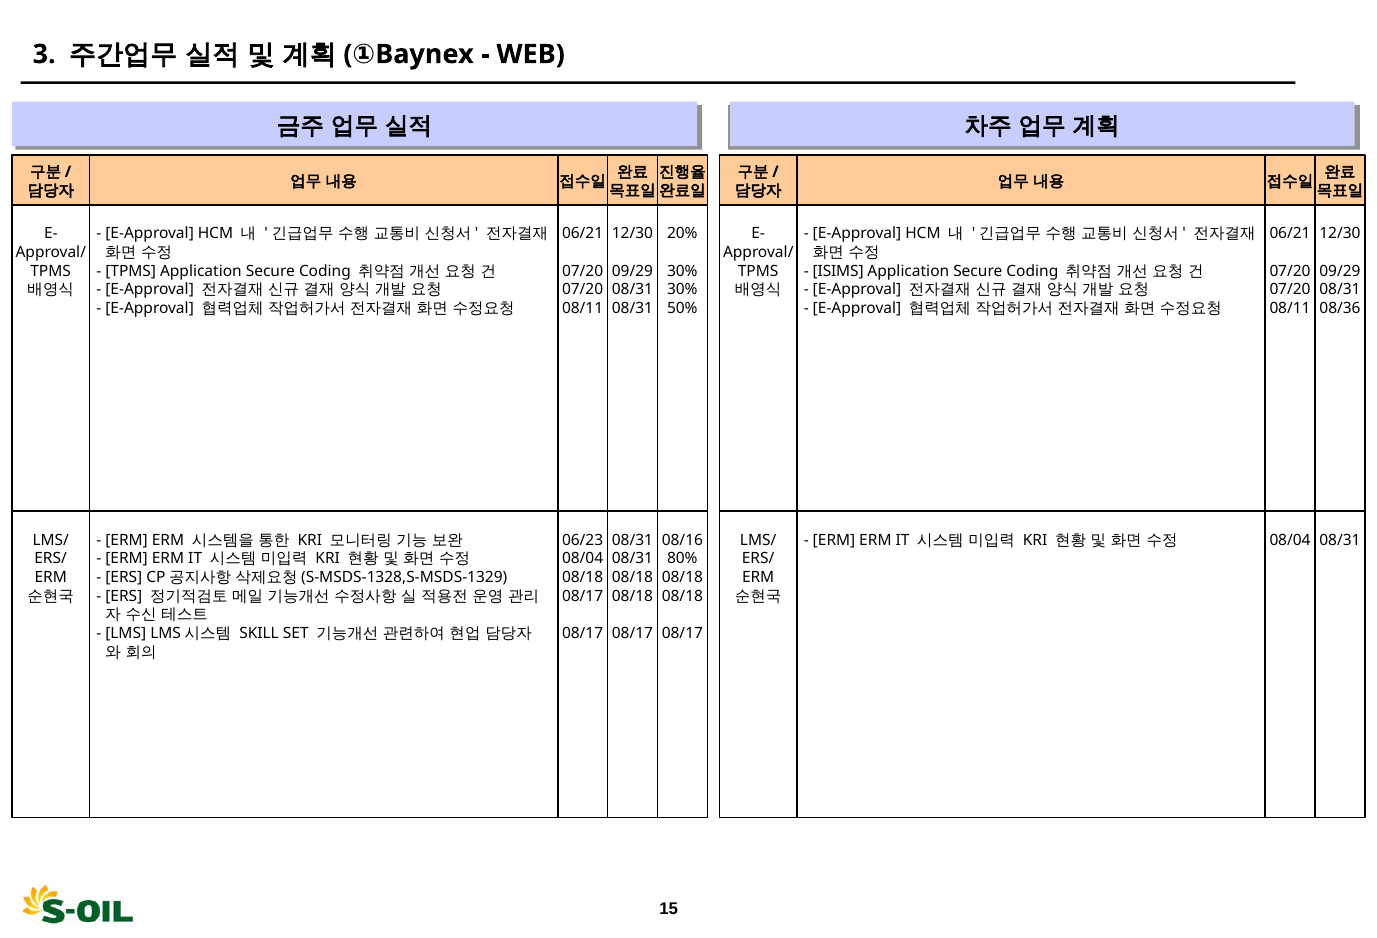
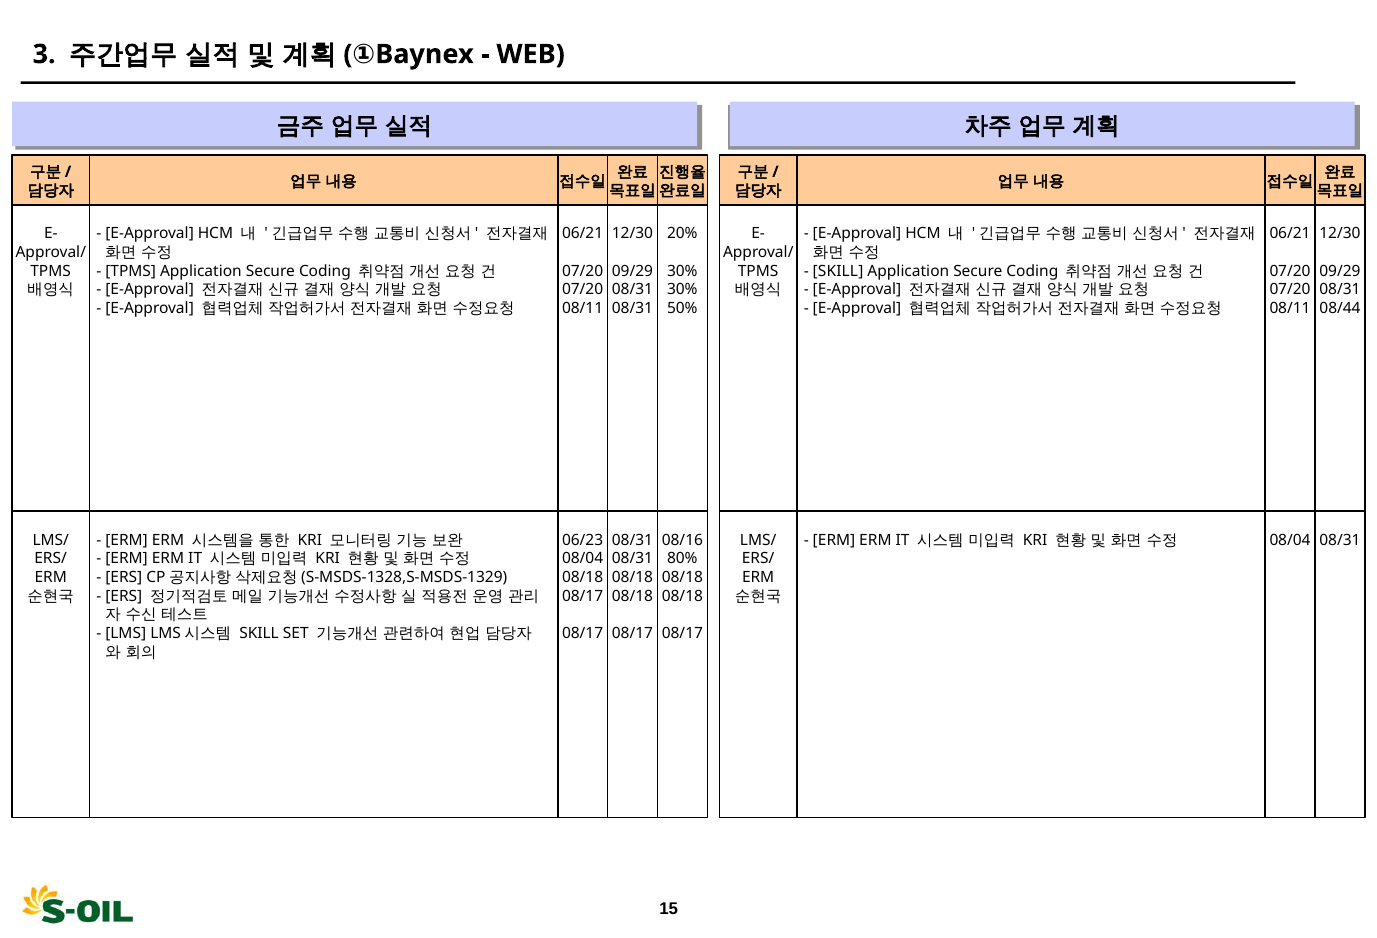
ISIMS: ISIMS -> SKILL (838, 271)
08/36: 08/36 -> 08/44 (1340, 308)
